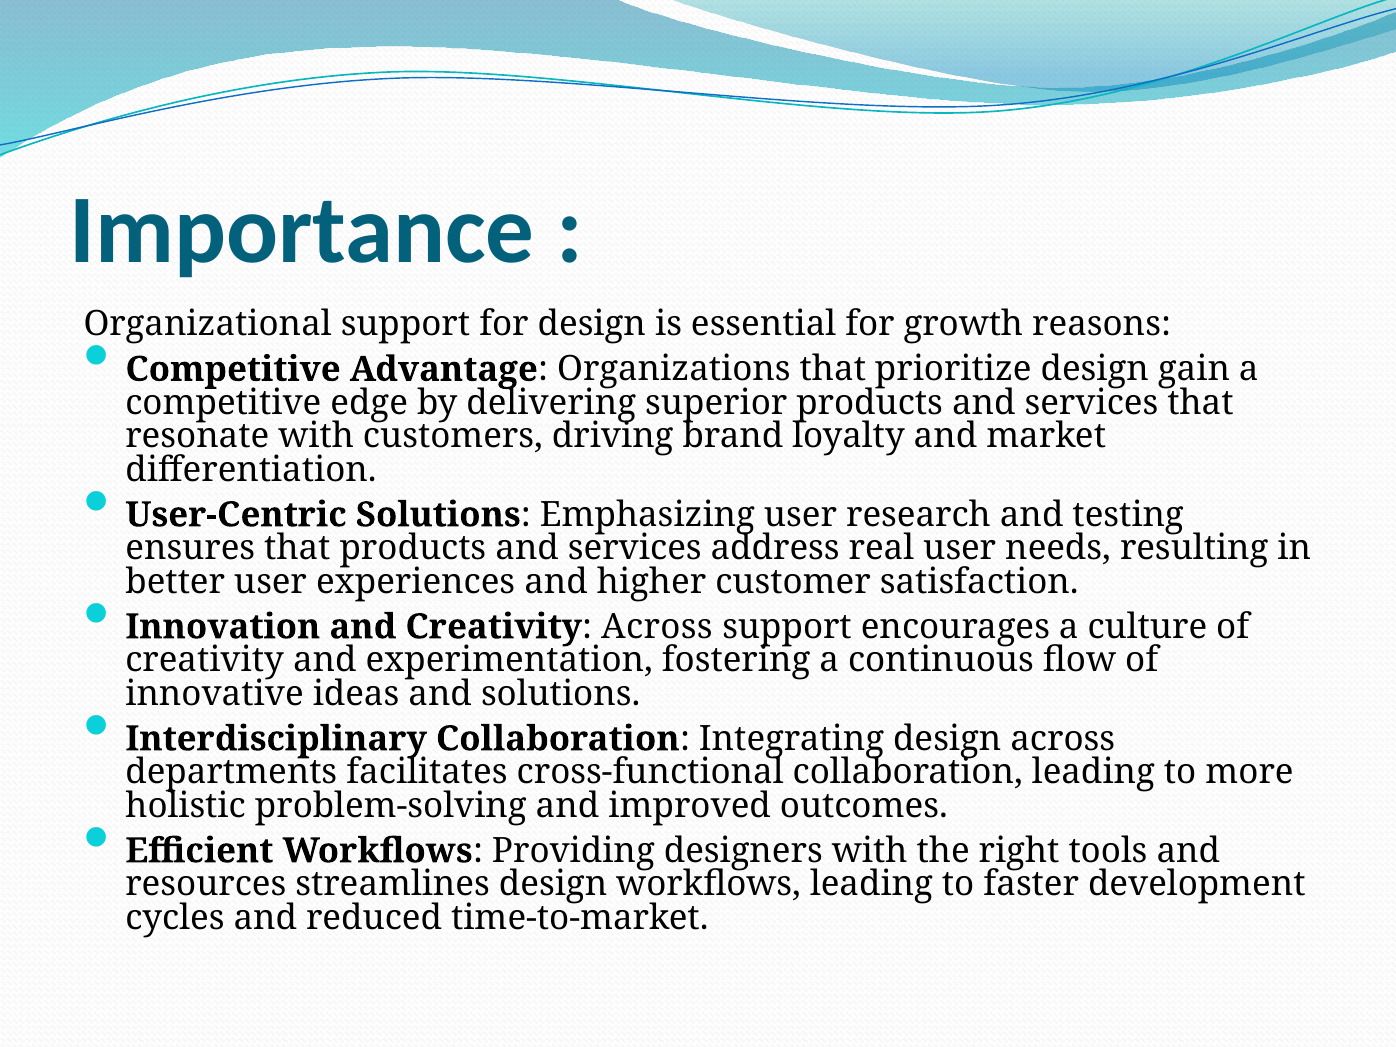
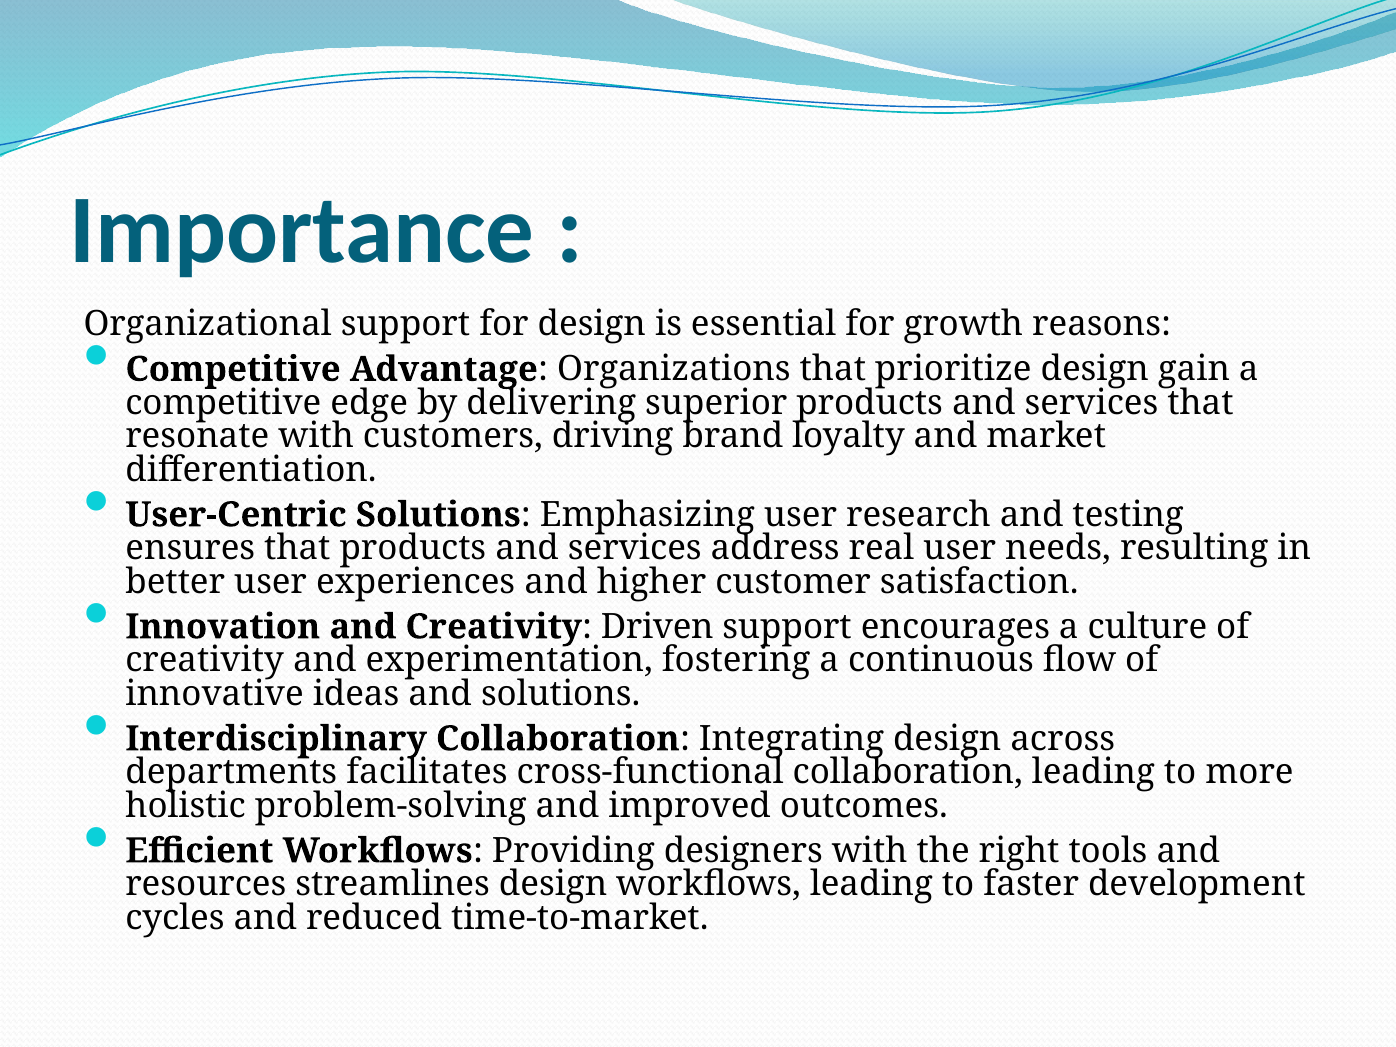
Creativity Across: Across -> Driven (657, 627)
